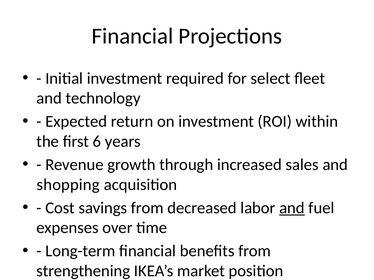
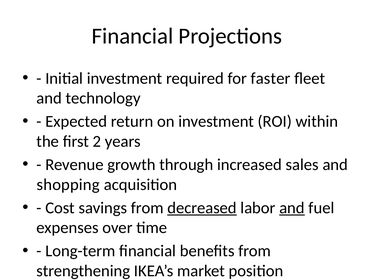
select: select -> faster (271, 78)
6: 6 -> 2 (97, 142)
decreased underline: none -> present (202, 208)
